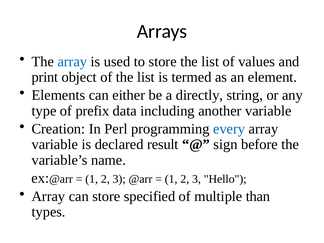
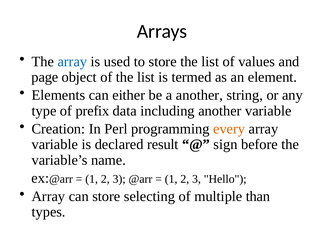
print: print -> page (45, 77)
a directly: directly -> another (199, 95)
every colour: blue -> orange (229, 129)
specified: specified -> selecting (150, 196)
